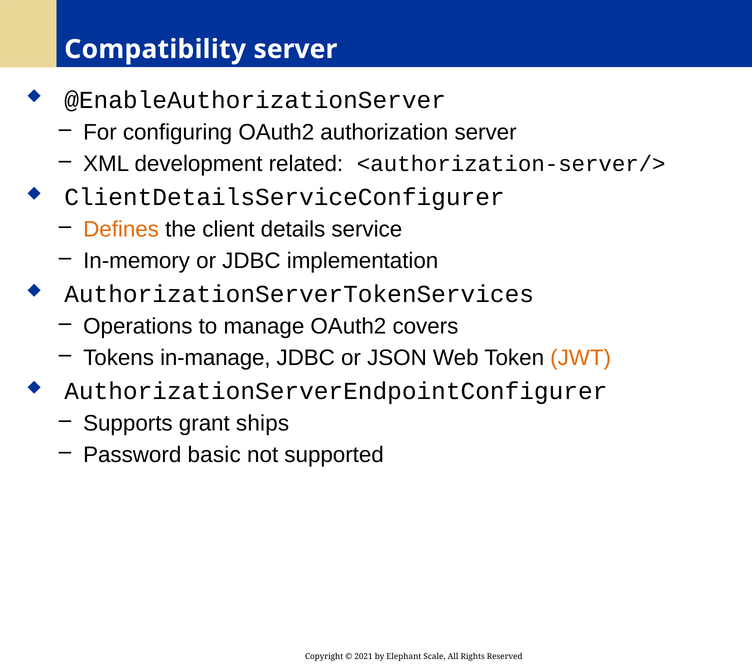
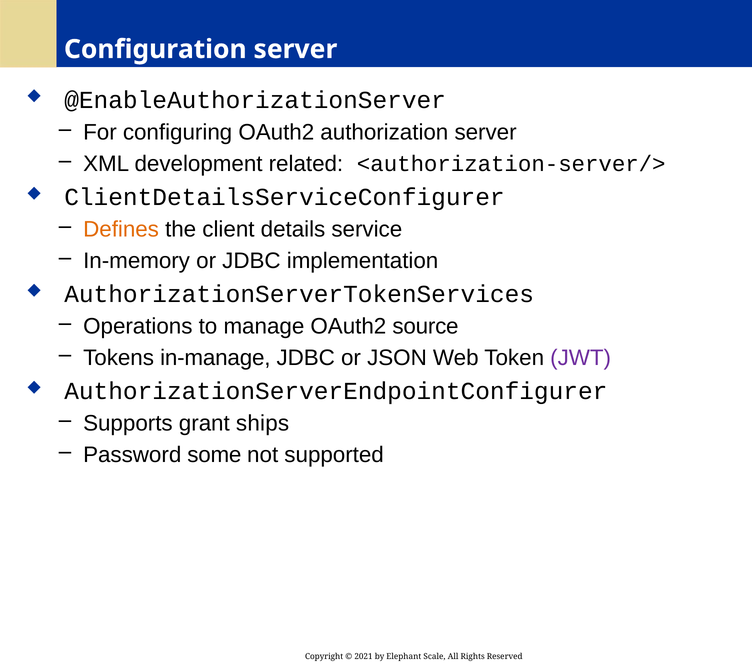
Compatibility: Compatibility -> Configuration (155, 49)
covers: covers -> source (426, 326)
JWT colour: orange -> purple (581, 358)
basic: basic -> some (214, 455)
